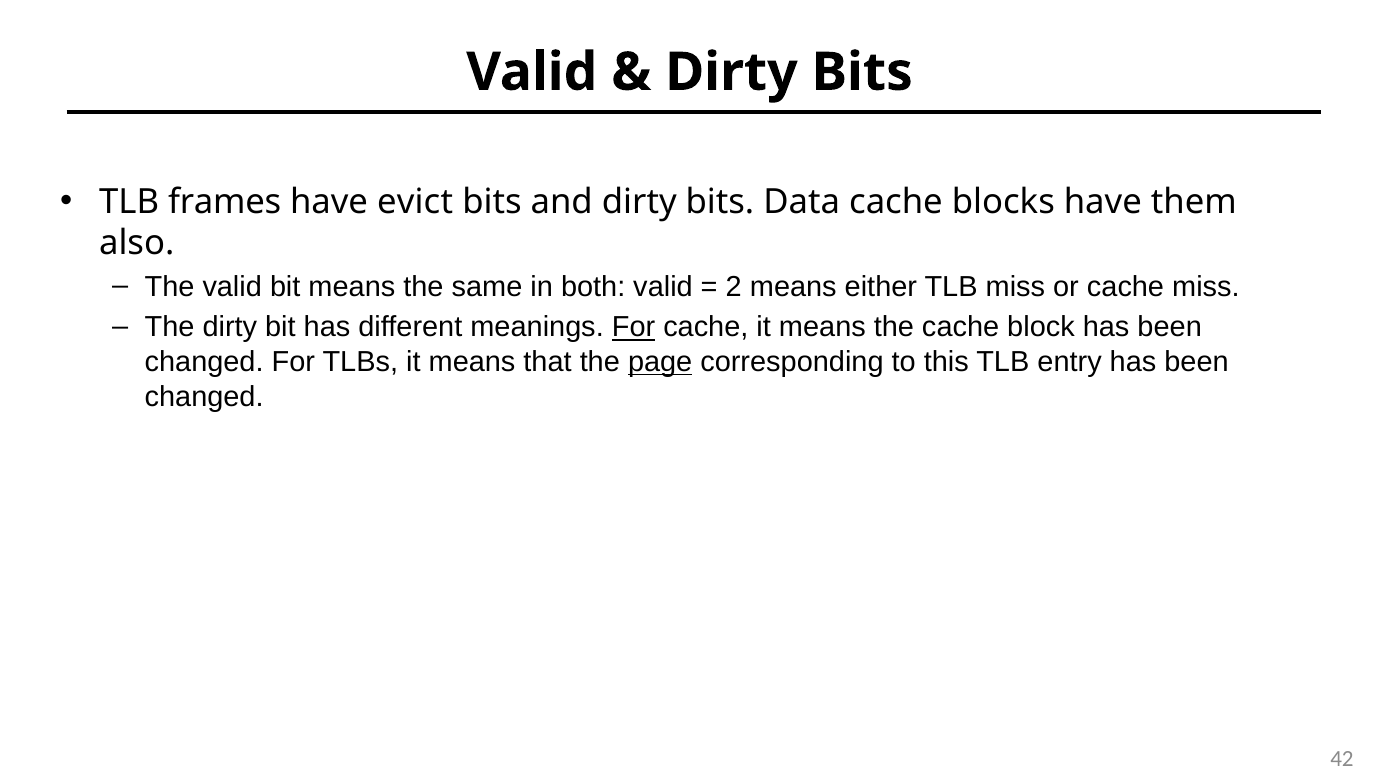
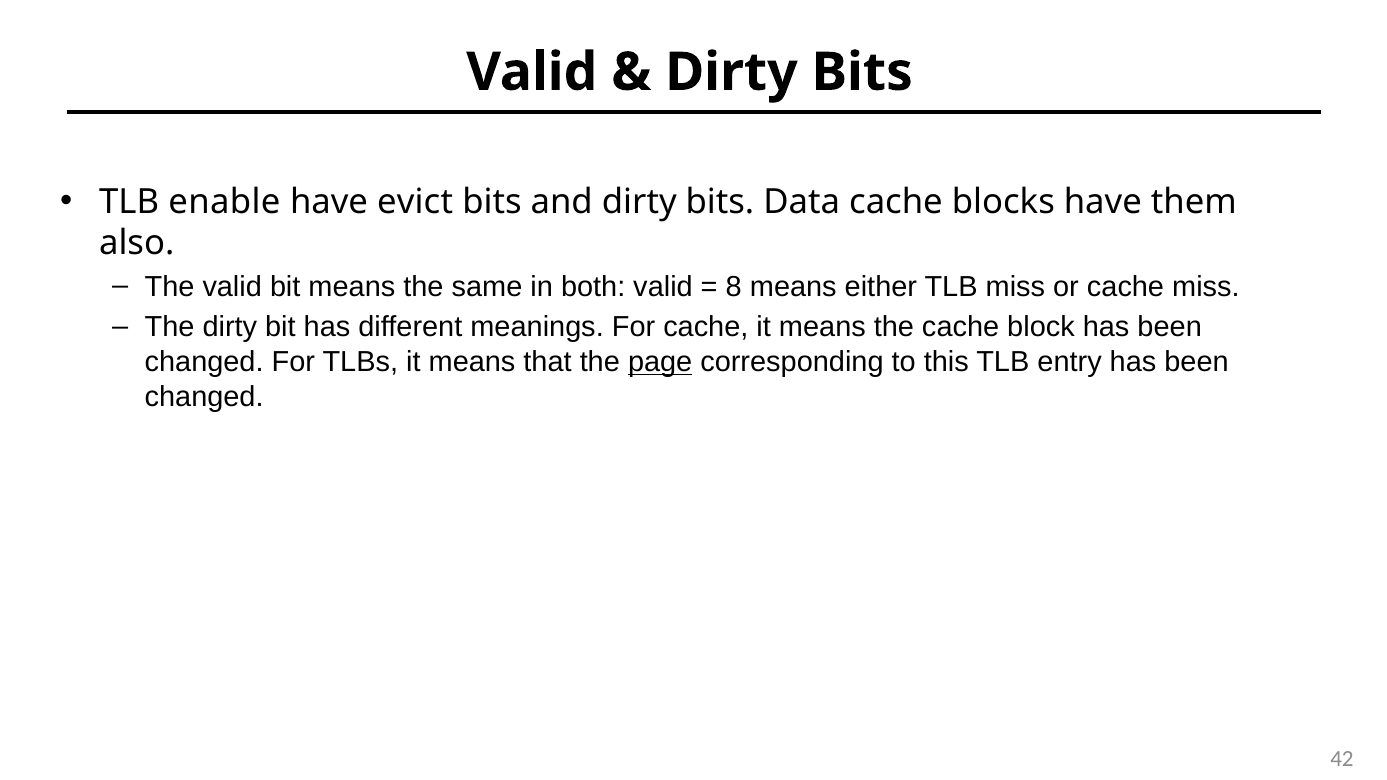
frames: frames -> enable (224, 202)
2: 2 -> 8 (734, 287)
For underline: present -> none (634, 327)
